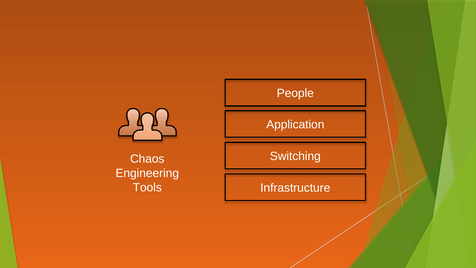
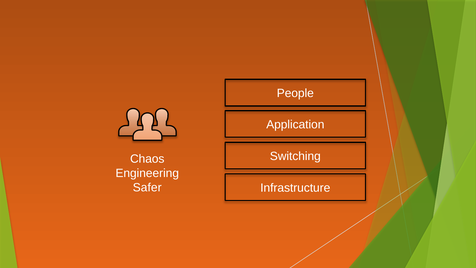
Tools: Tools -> Safer (147, 187)
